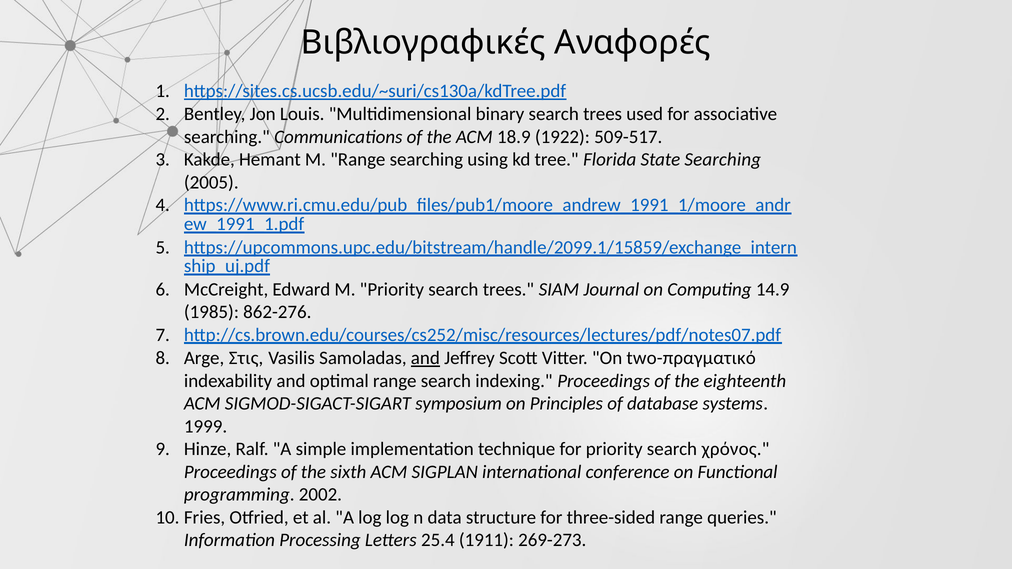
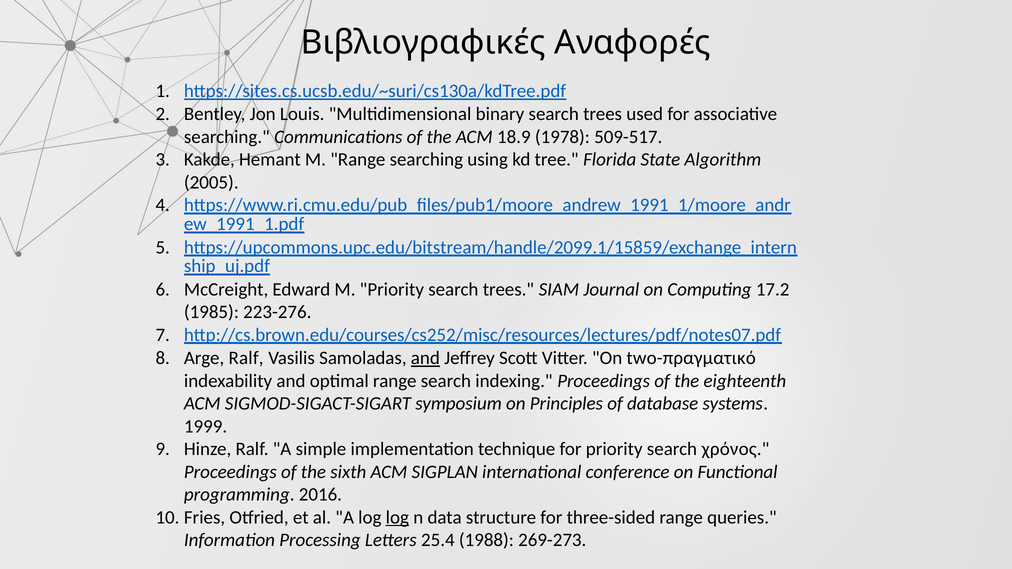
1922: 1922 -> 1978 (562, 137)
State Searching: Searching -> Algorithm (723, 160)
14.9: 14.9 -> 17.2 (773, 290)
862-276: 862-276 -> 223-276 (277, 312)
Arge Στις: Στις -> Ralf (246, 358)
2002: 2002 -> 2016 (320, 495)
log underline: none -> present (397, 518)
1911: 1911 -> 1988 (486, 540)
